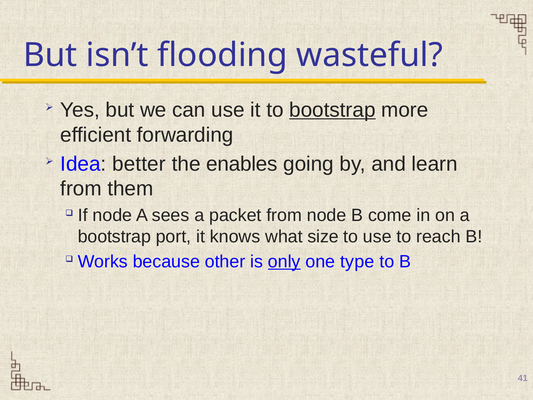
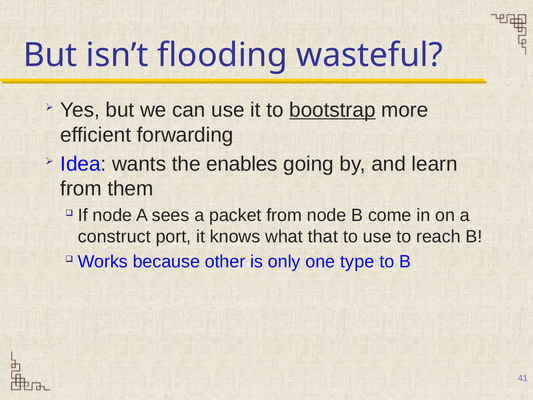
better: better -> wants (139, 164)
bootstrap: bootstrap -> construct (114, 236)
size: size -> that (323, 236)
only underline: present -> none (284, 261)
